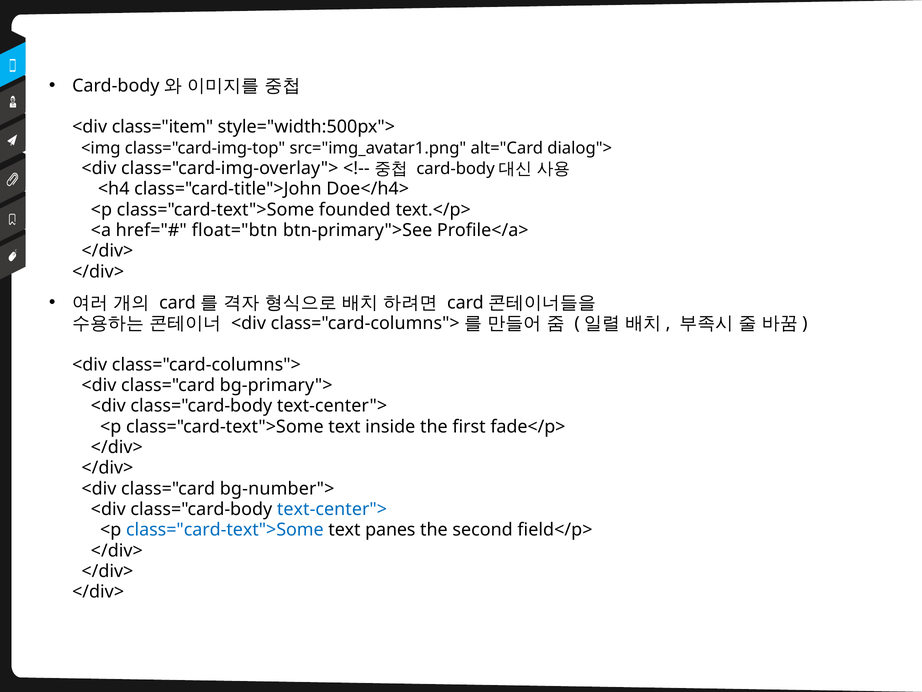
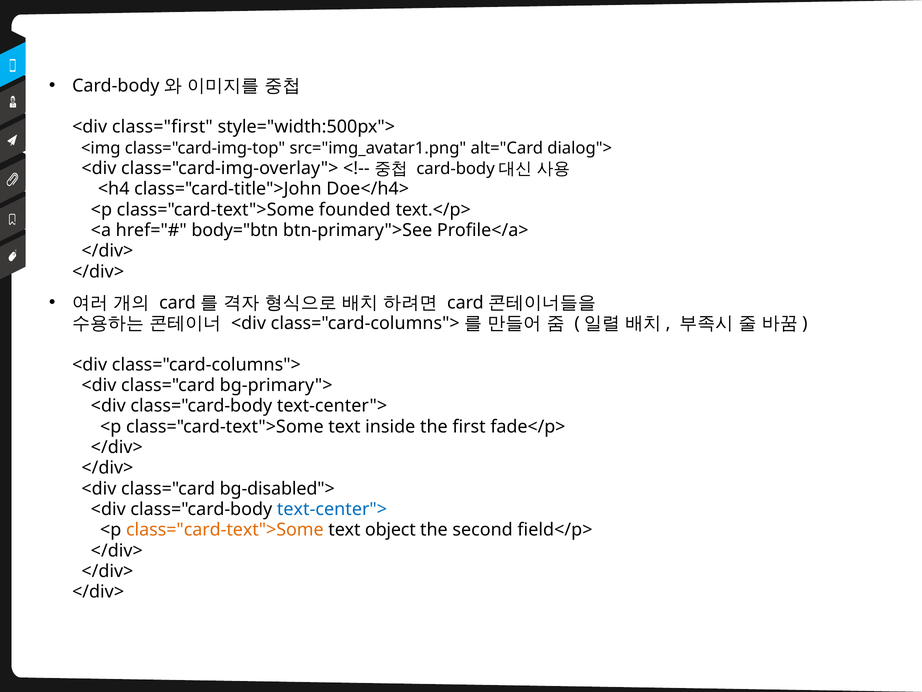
class="item: class="item -> class="first (162, 127)
float="btn: float="btn -> body="btn (235, 230)
bg-number">: bg-number"> -> bg-disabled"> (277, 488)
class="card-text">Some colour: blue -> orange (225, 530)
panes: panes -> object (390, 530)
